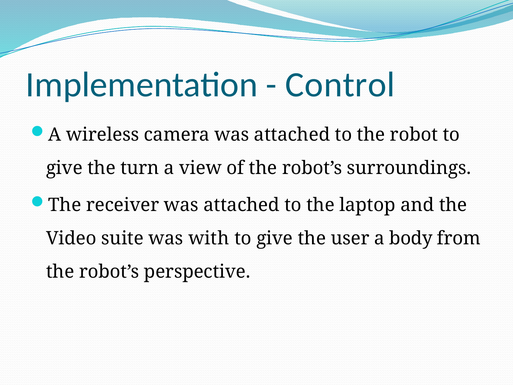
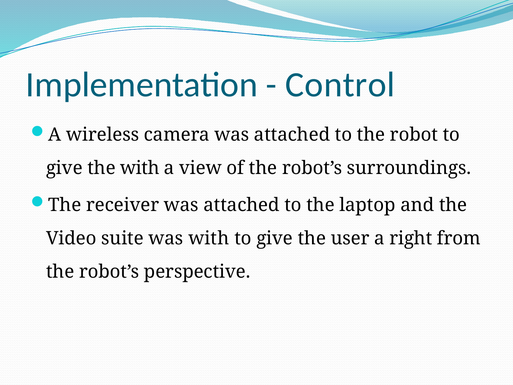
the turn: turn -> with (140, 168)
body: body -> right (411, 238)
